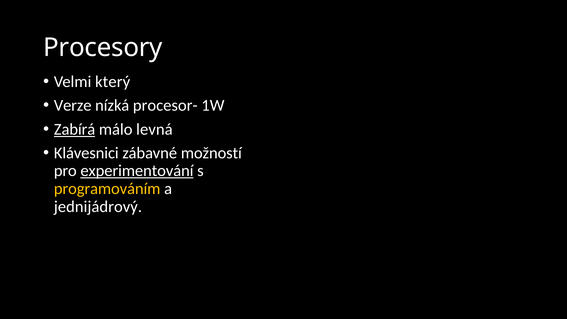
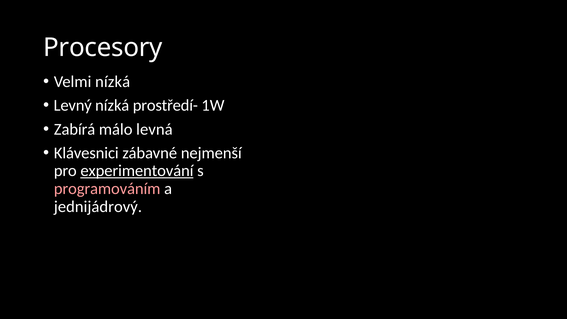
Velmi který: který -> nízká (113, 82)
Verze: Verze -> Levný (73, 105)
procesor-: procesor- -> prostředí- (165, 105)
Zabírá underline: present -> none (75, 129)
možností: možností -> nejmenší (211, 153)
programováním colour: yellow -> pink (107, 189)
